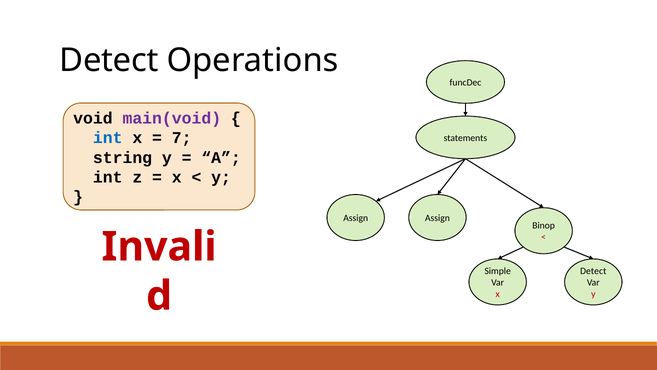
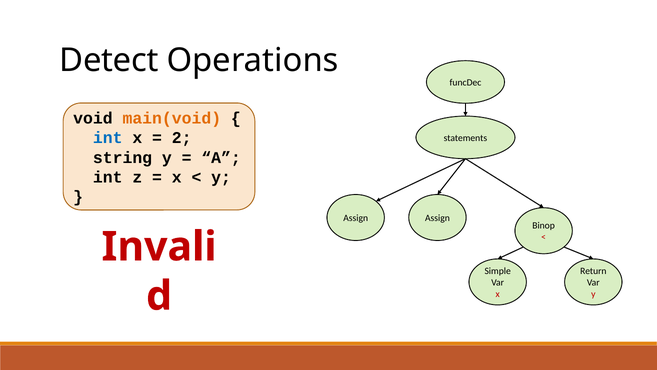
main(void colour: purple -> orange (172, 118)
7: 7 -> 2 (182, 138)
Detect: Detect -> Return (593, 271)
